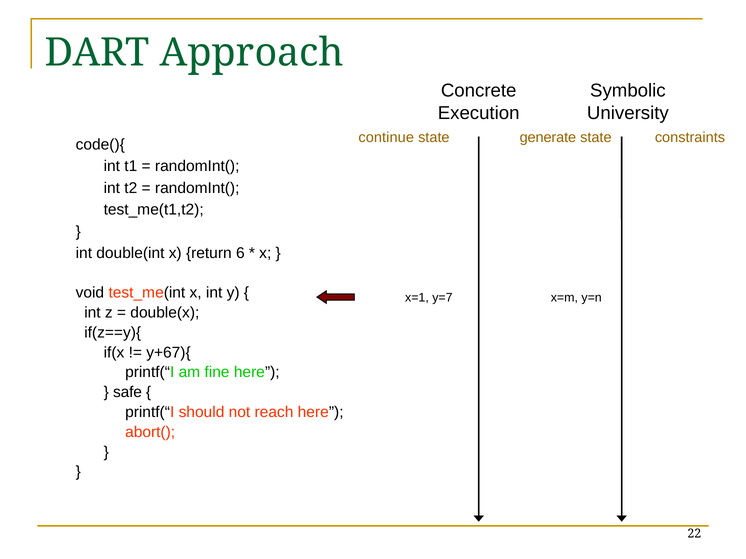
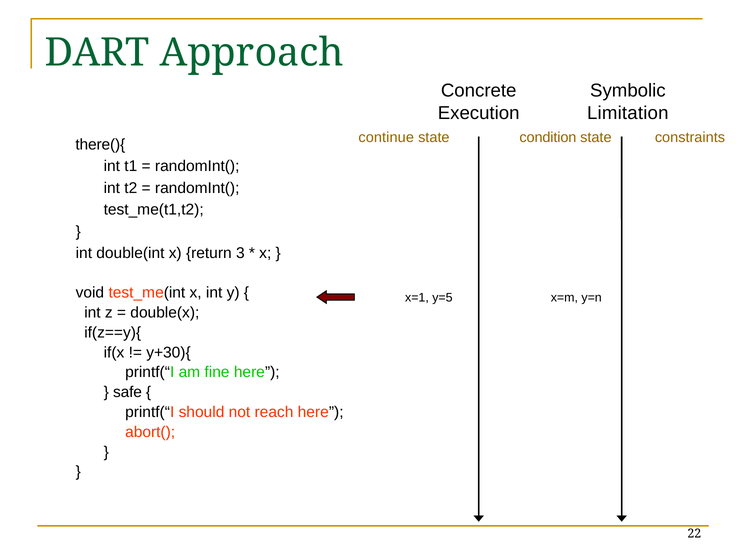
University: University -> Limitation (628, 113)
generate: generate -> condition (548, 138)
code(){: code(){ -> there(){ (100, 145)
6: 6 -> 3 (240, 253)
y=7: y=7 -> y=5 (442, 298)
y+67){: y+67){ -> y+30){ (168, 353)
